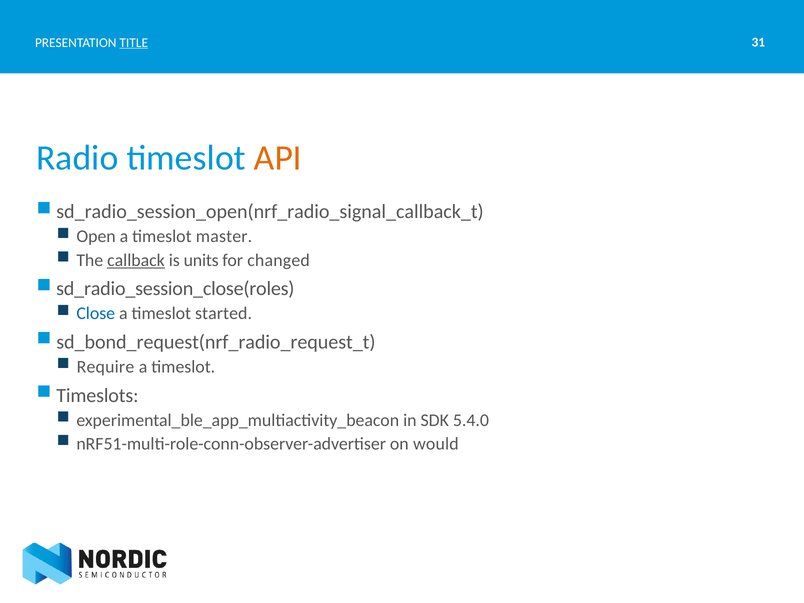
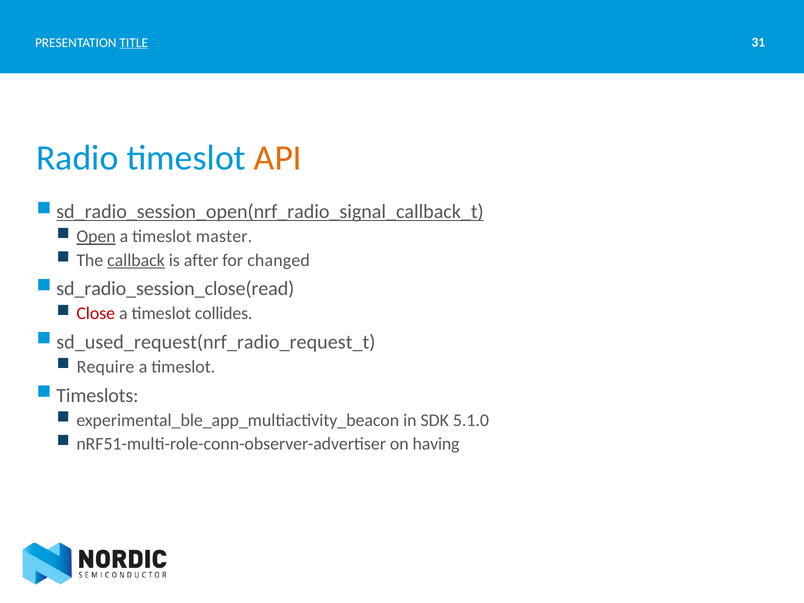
sd_radio_session_open(nrf_radio_signal_callback_t underline: none -> present (270, 212)
Open underline: none -> present (96, 237)
units: units -> after (201, 260)
sd_radio_session_close(roles: sd_radio_session_close(roles -> sd_radio_session_close(read (175, 289)
Close colour: blue -> red (96, 314)
started: started -> collides (224, 314)
sd_bond_request(nrf_radio_request_t: sd_bond_request(nrf_radio_request_t -> sd_used_request(nrf_radio_request_t (216, 342)
5.4.0: 5.4.0 -> 5.1.0 (471, 420)
would: would -> having (436, 444)
